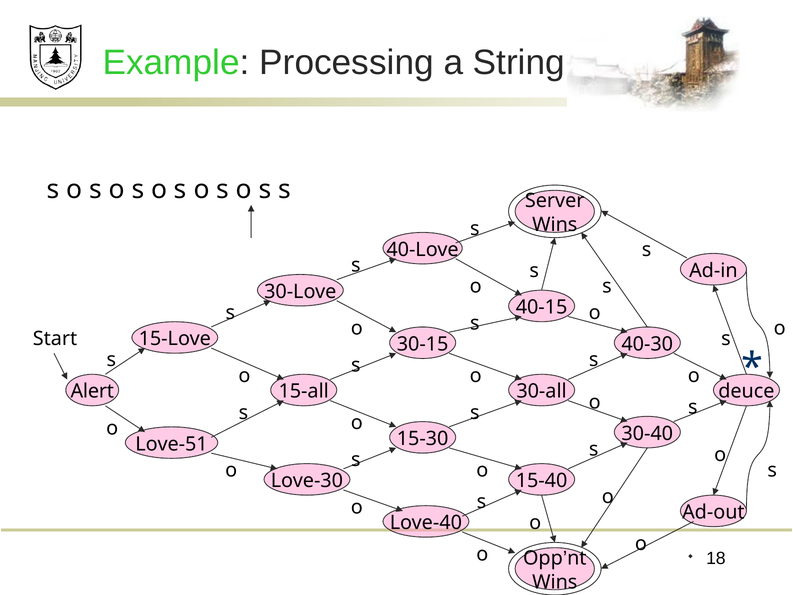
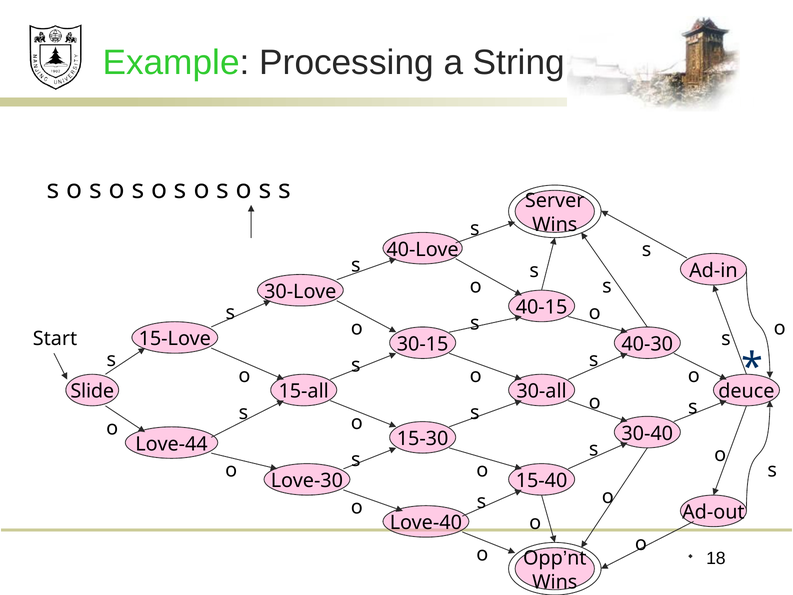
Alert: Alert -> Slide (92, 391)
Love-51: Love-51 -> Love-44 (171, 444)
